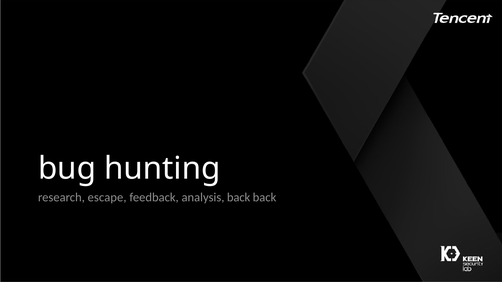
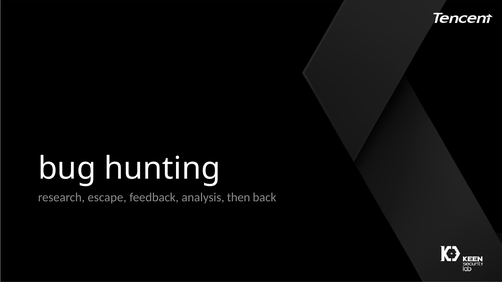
analysis back: back -> then (239, 198)
